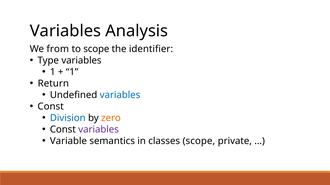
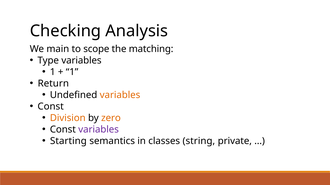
Variables: Variables -> Checking (65, 31)
from: from -> main (58, 49)
identifier: identifier -> matching (151, 49)
variables colour: blue -> orange (120, 95)
Division colour: blue -> orange (68, 118)
Variable: Variable -> Starting (68, 142)
classes scope: scope -> string (199, 142)
